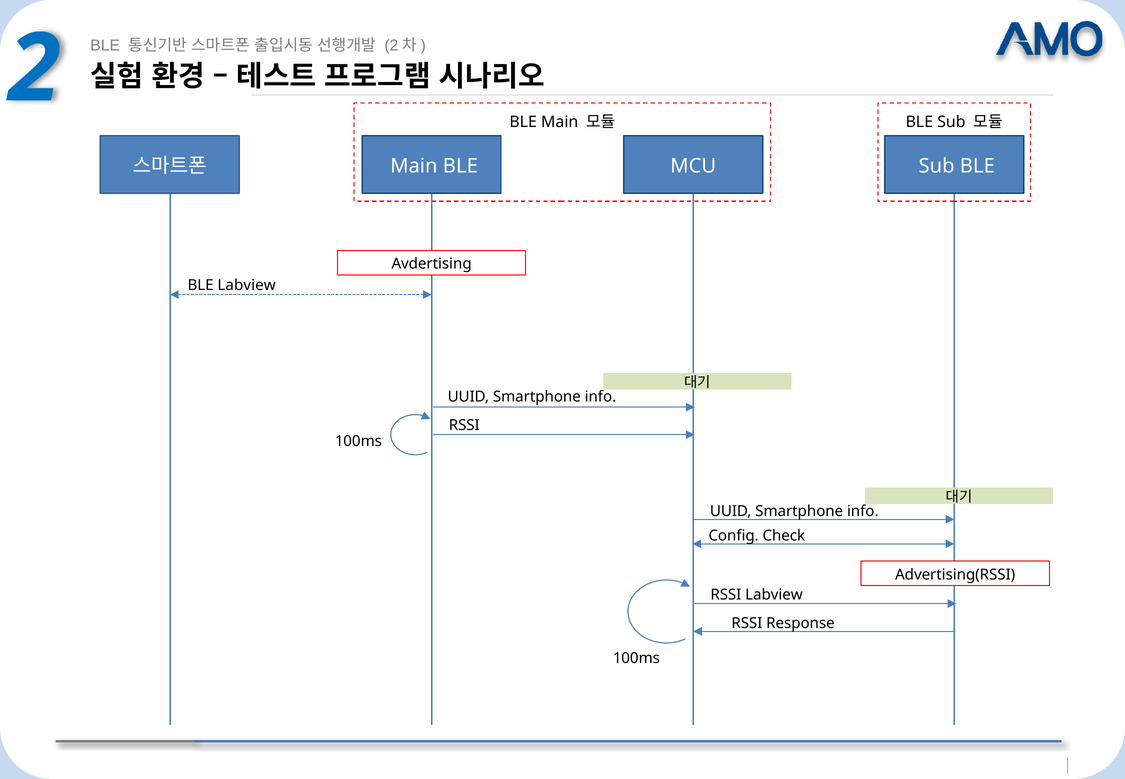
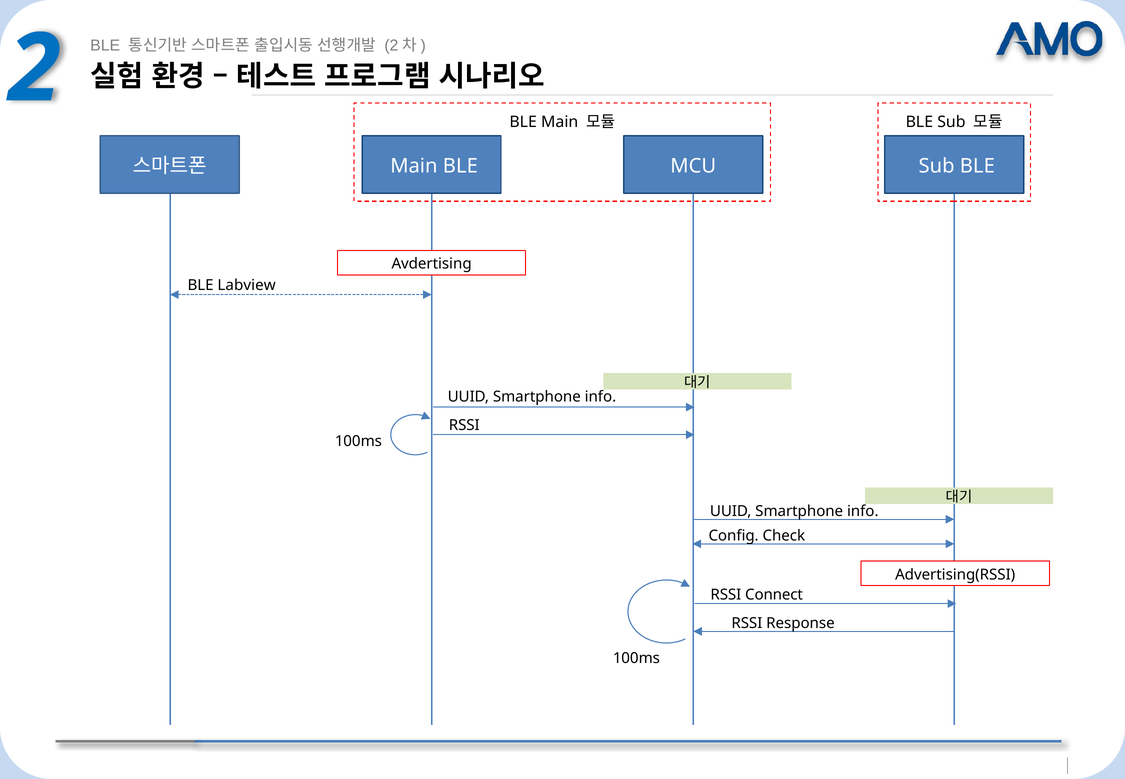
RSSI Labview: Labview -> Connect (774, 595)
